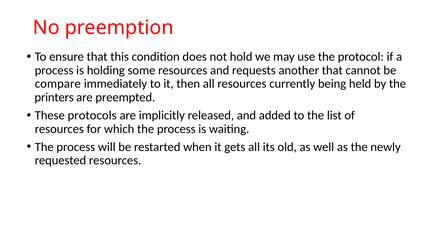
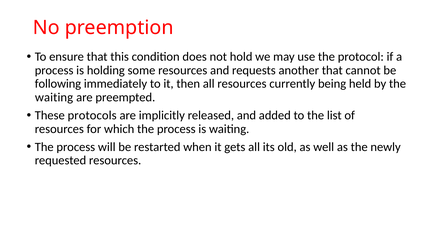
compare: compare -> following (58, 84)
printers: printers -> waiting (54, 97)
